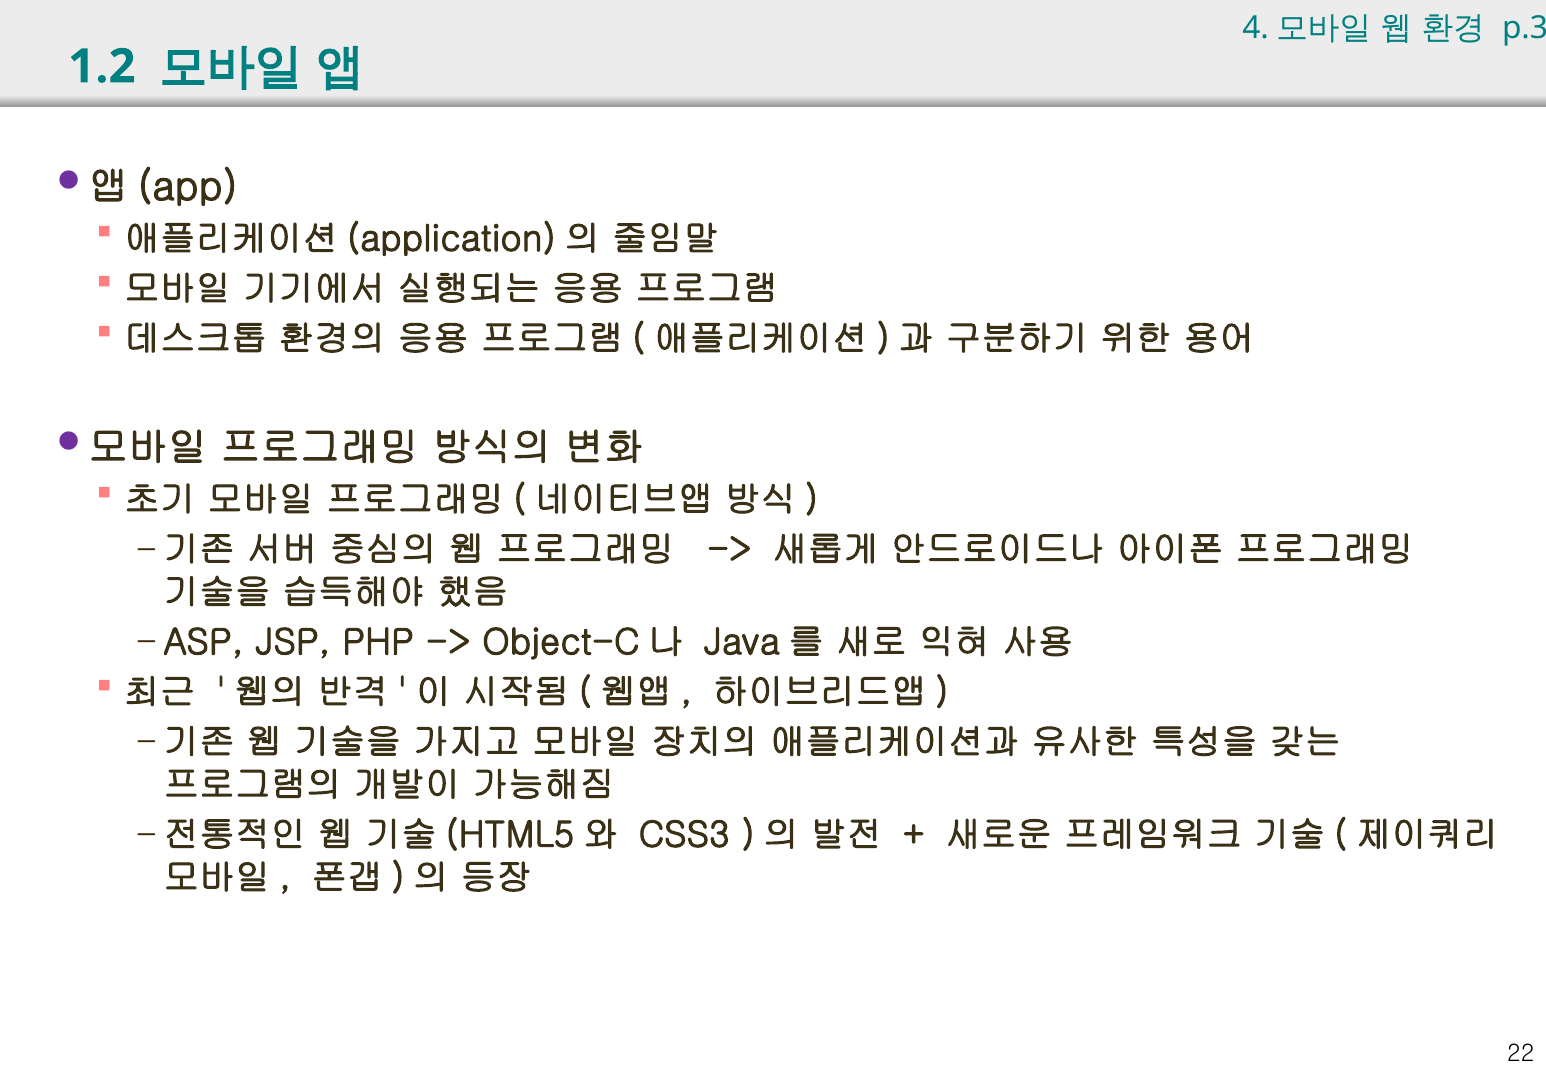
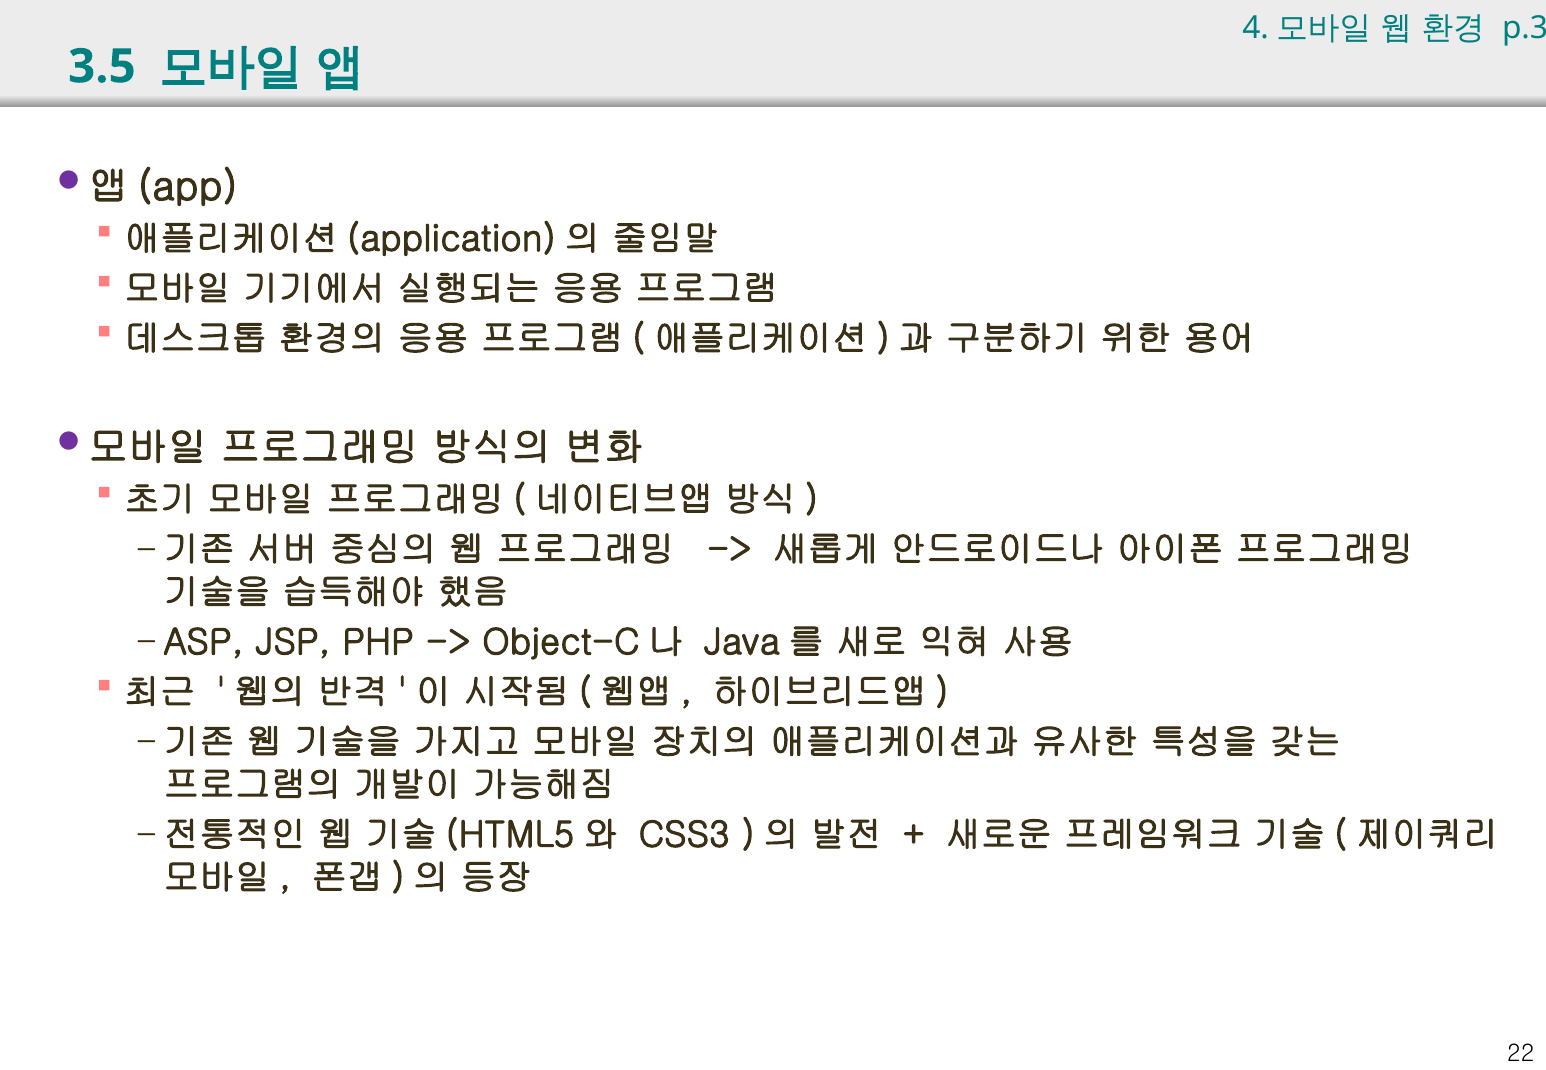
1.2: 1.2 -> 3.5 (102, 67)
